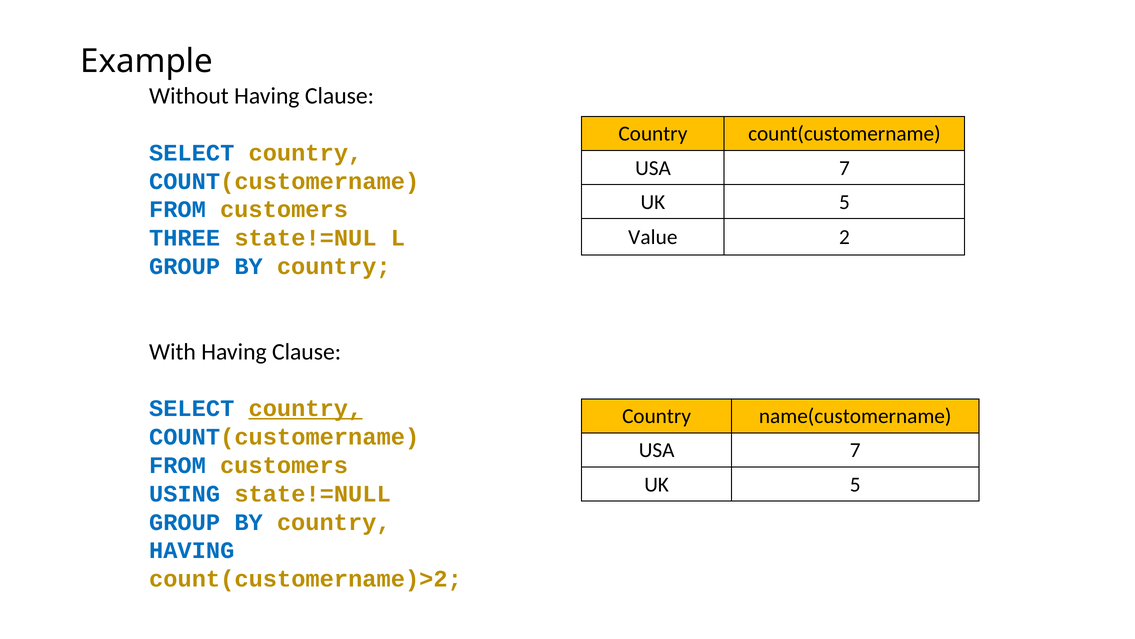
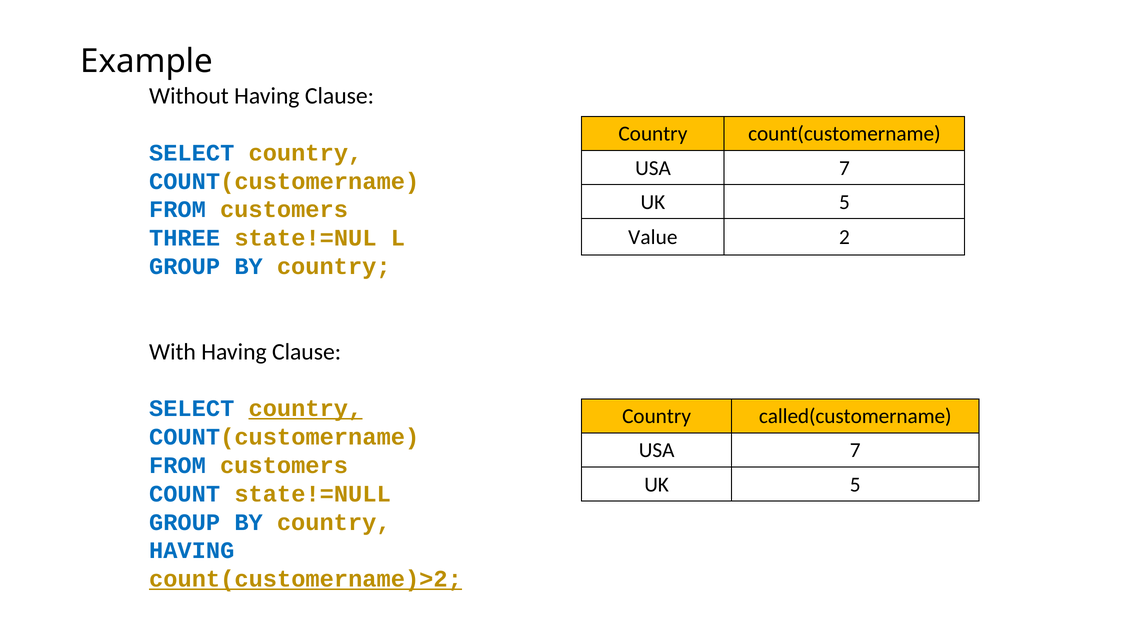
name(customername: name(customername -> called(customername (855, 416)
USING: USING -> COUNT (185, 493)
count(customername)>2 underline: none -> present (305, 579)
